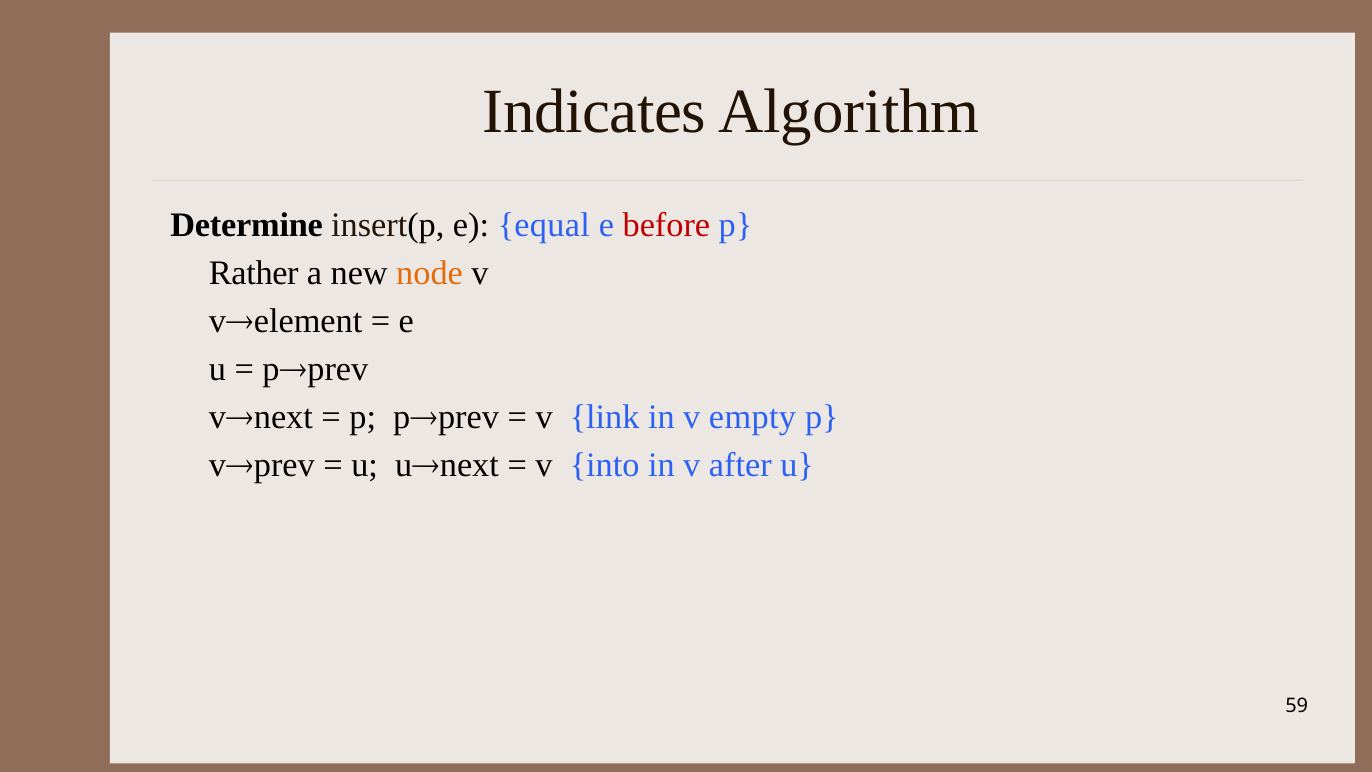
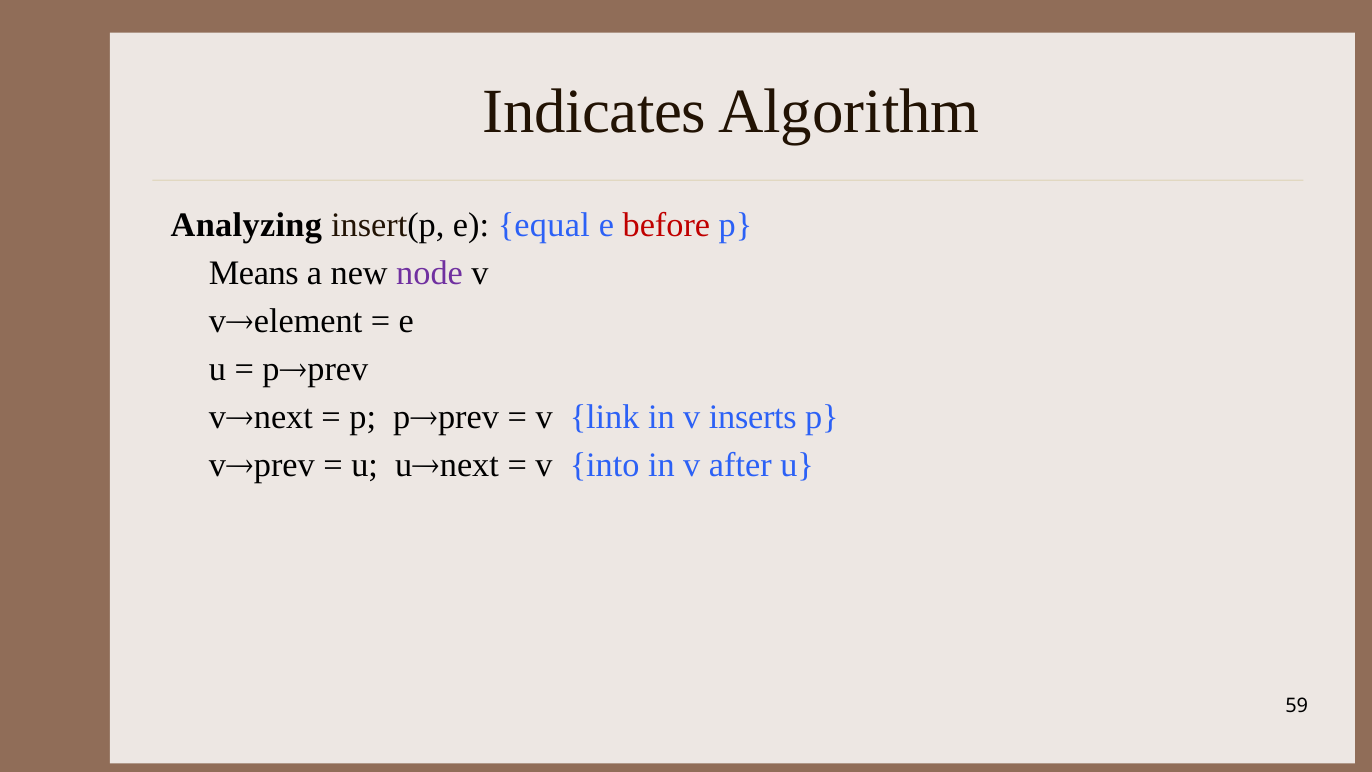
Determine: Determine -> Analyzing (246, 225)
Rather: Rather -> Means (254, 273)
node colour: orange -> purple (430, 273)
empty: empty -> inserts (753, 417)
